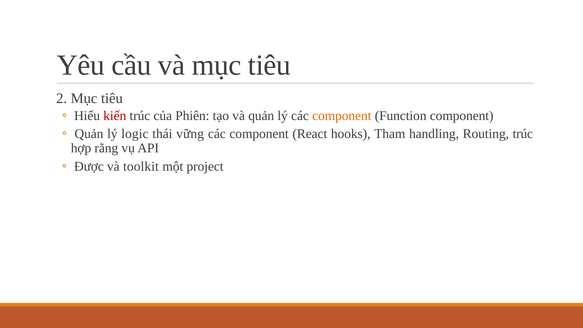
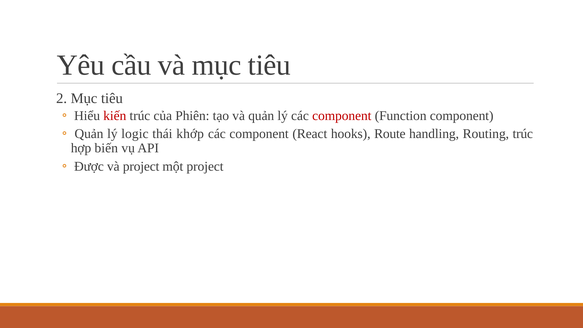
component colour: orange -> red (342, 116)
vững: vững -> khớp (190, 134)
Tham: Tham -> Route (390, 134)
rằng: rằng -> biến (106, 148)
và toolkit: toolkit -> project (141, 166)
